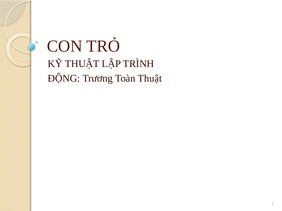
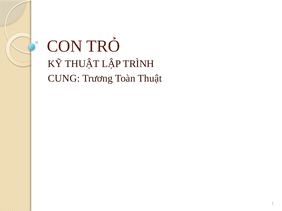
ĐỘNG: ĐỘNG -> CUNG (64, 78)
